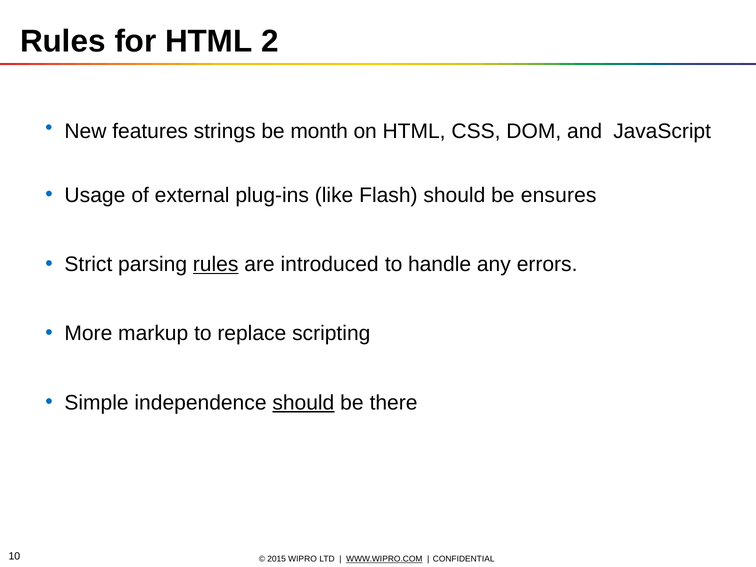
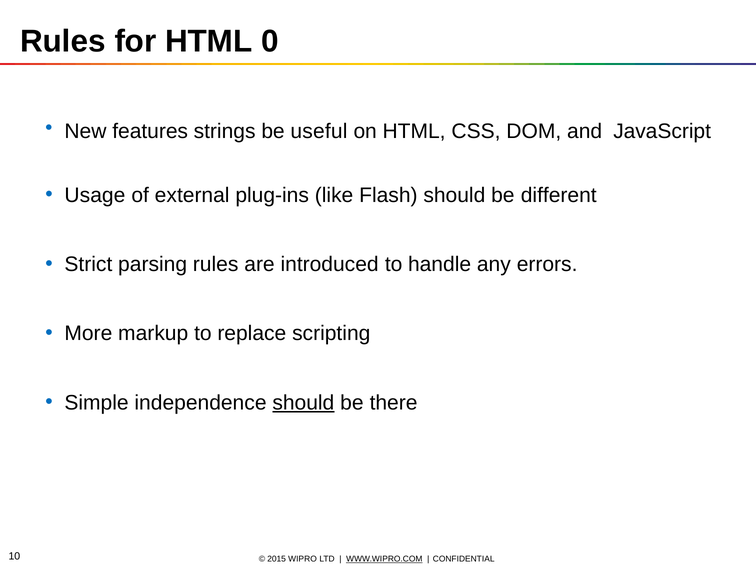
2: 2 -> 0 (270, 41)
month: month -> useful (319, 131)
ensures: ensures -> different (559, 195)
rules underline: present -> none (216, 264)
